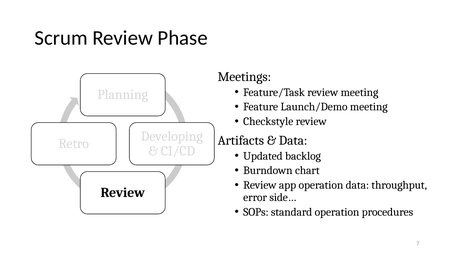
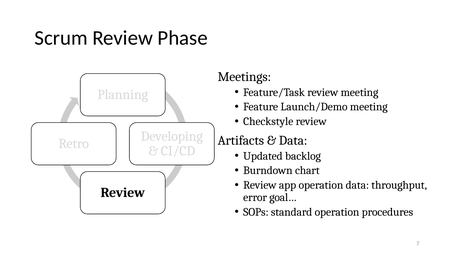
side…: side… -> goal… (283, 198)
